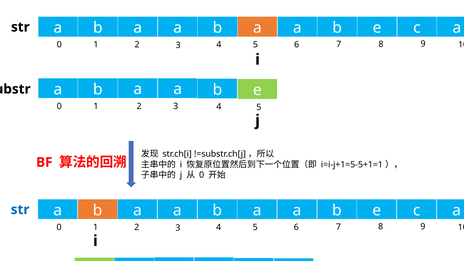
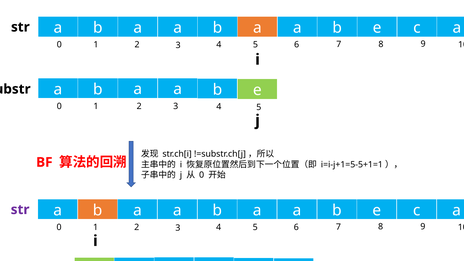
str colour: blue -> purple (20, 210)
